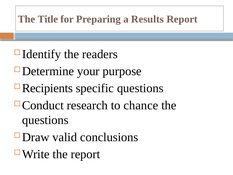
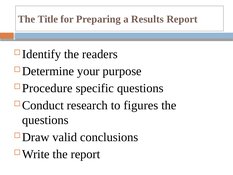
Recipients: Recipients -> Procedure (47, 88)
chance: chance -> figures (141, 105)
